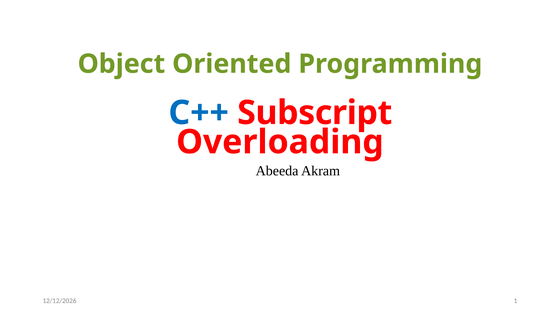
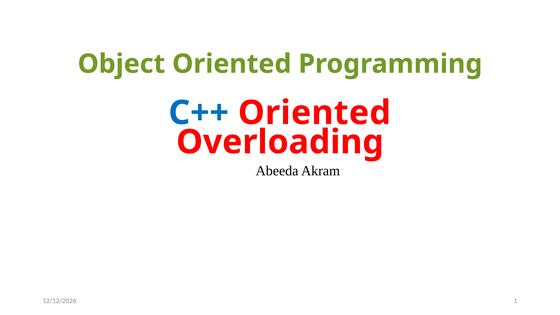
C++ Subscript: Subscript -> Oriented (314, 113)
